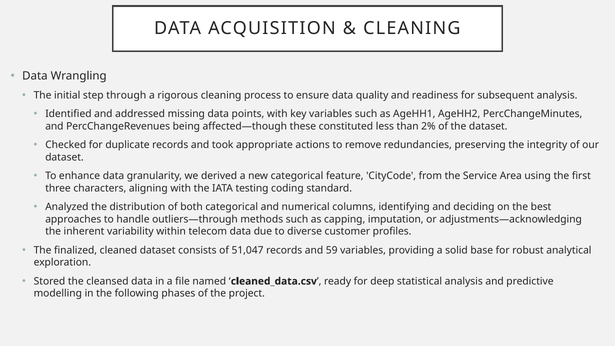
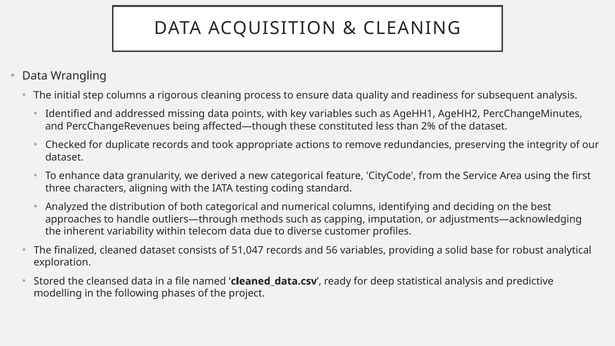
step through: through -> columns (126, 95)
59: 59 -> 56 (332, 250)
